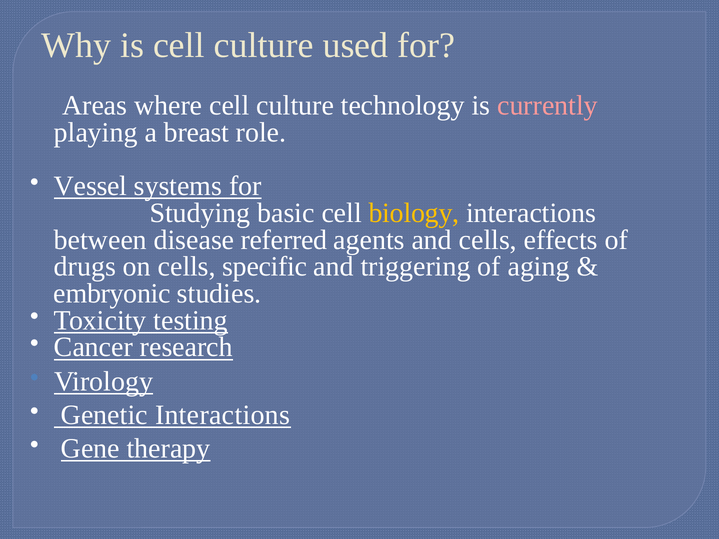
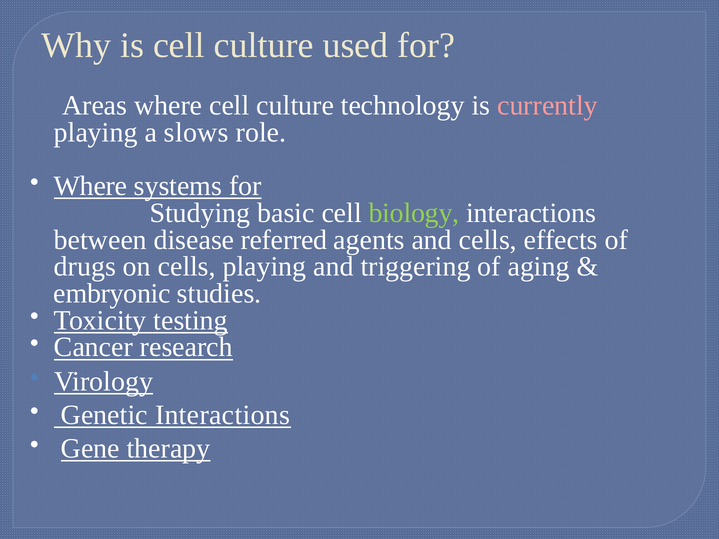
breast: breast -> slows (196, 133)
Vessel: Vessel -> Where (91, 186)
biology colour: yellow -> light green (414, 213)
cells specific: specific -> playing (265, 267)
